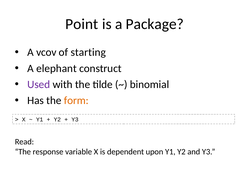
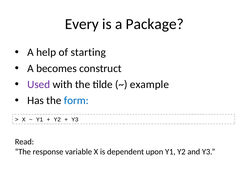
Point: Point -> Every (82, 24)
vcov: vcov -> help (46, 52)
elephant: elephant -> becomes (57, 68)
binomial: binomial -> example (149, 84)
form colour: orange -> blue (76, 100)
